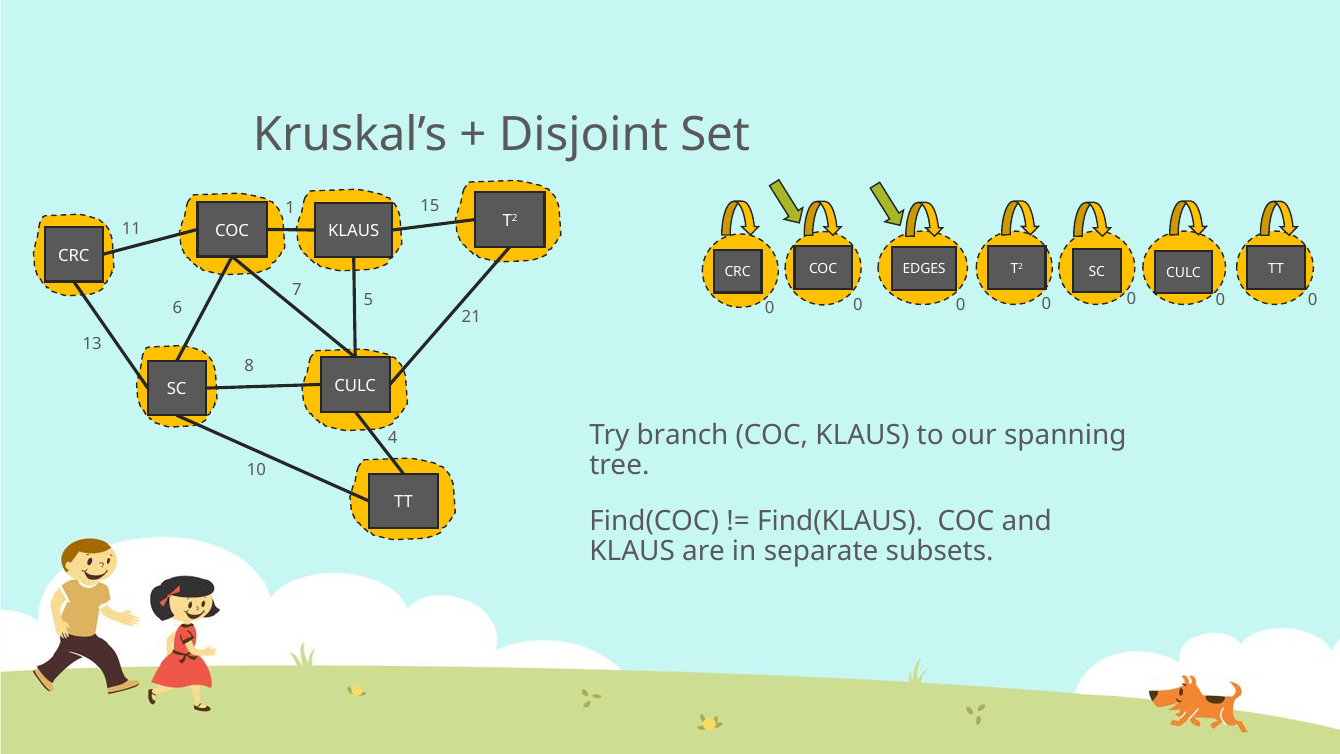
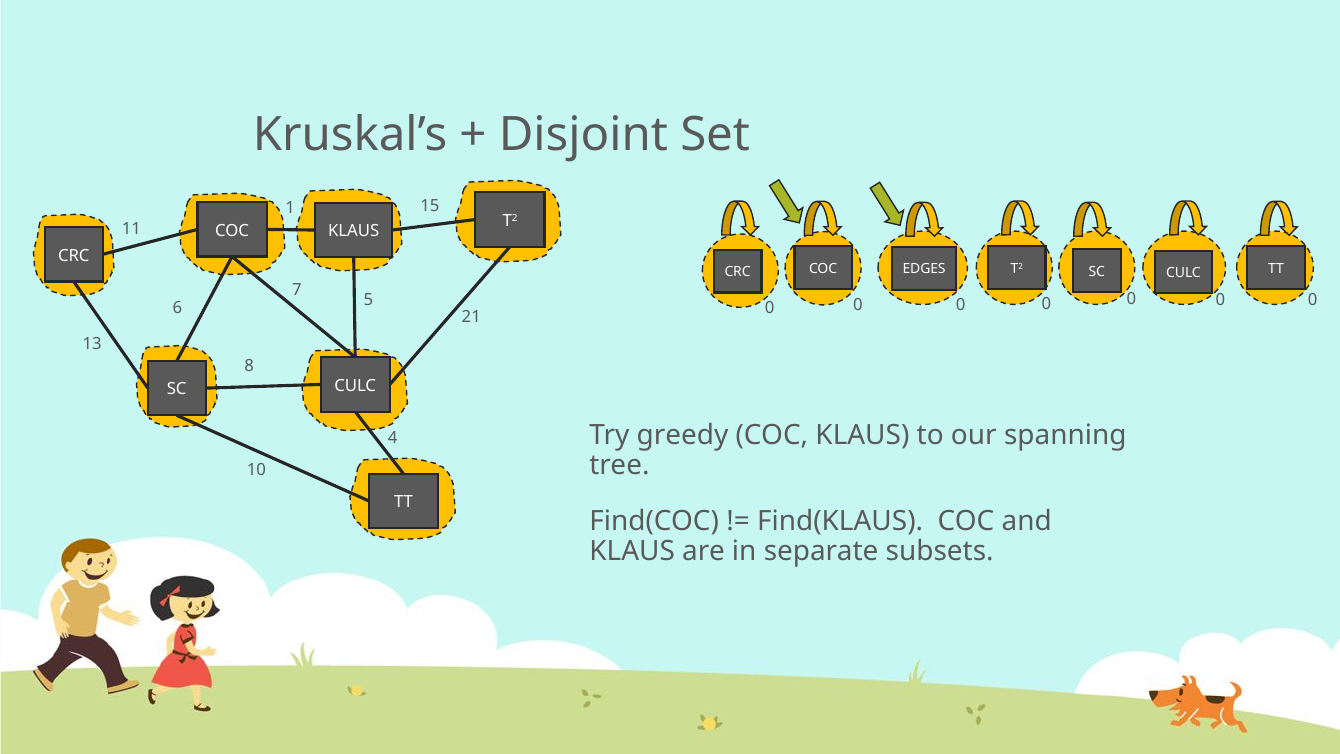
branch: branch -> greedy (683, 435)
